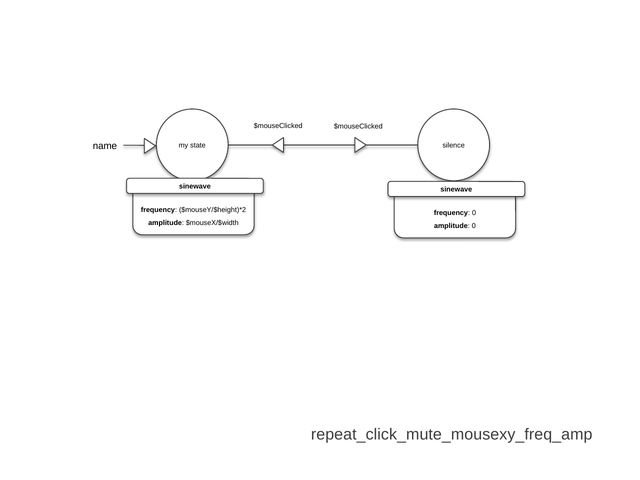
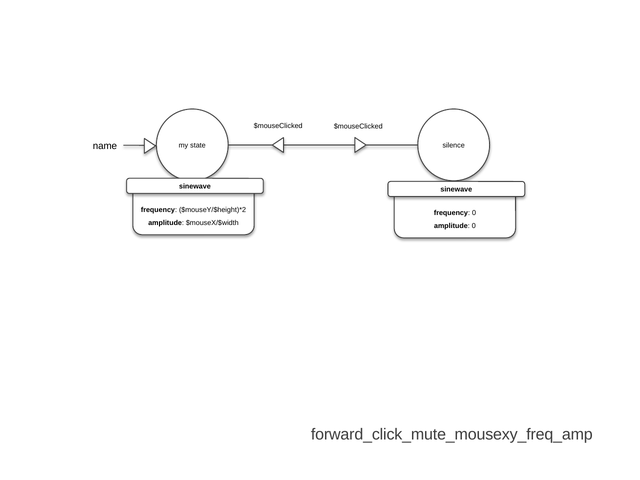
repeat_click_mute_mousexy_freq_amp: repeat_click_mute_mousexy_freq_amp -> forward_click_mute_mousexy_freq_amp (452, 435)
